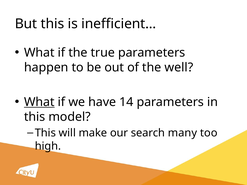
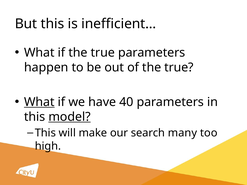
of the well: well -> true (179, 68)
14: 14 -> 40 (126, 102)
model underline: none -> present (70, 117)
